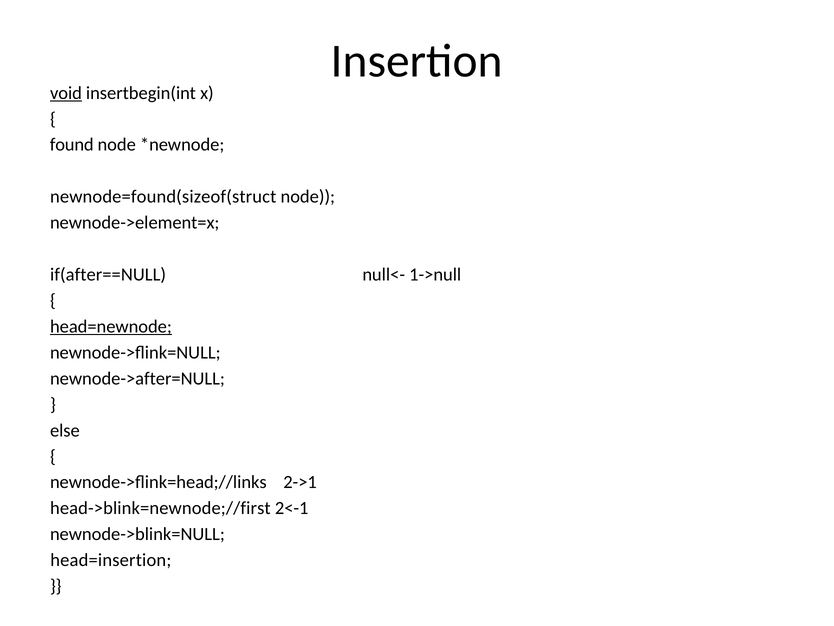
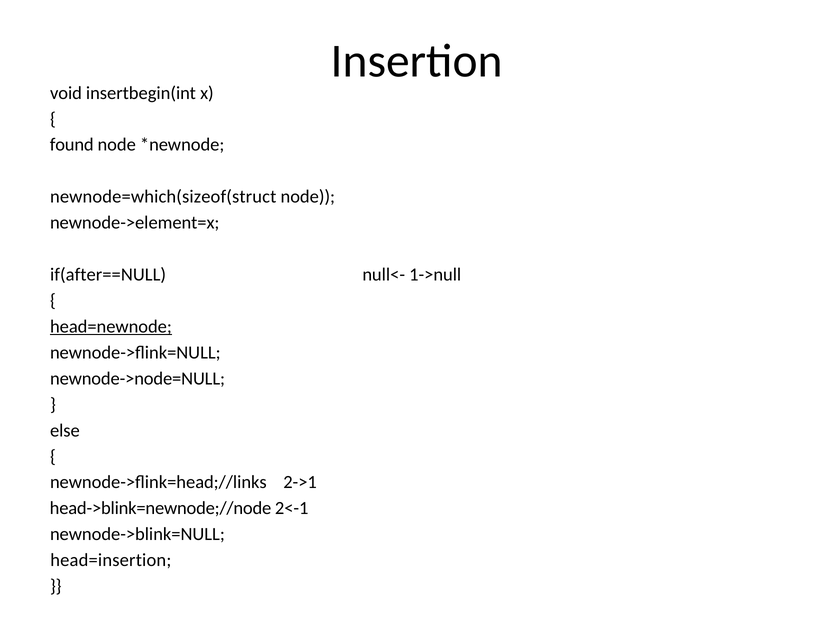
void underline: present -> none (66, 93)
newnode=found(sizeof(struct: newnode=found(sizeof(struct -> newnode=which(sizeof(struct (163, 197)
newnode->after=NULL: newnode->after=NULL -> newnode->node=NULL (138, 378)
head->blink=newnode;//first: head->blink=newnode;//first -> head->blink=newnode;//node (161, 508)
